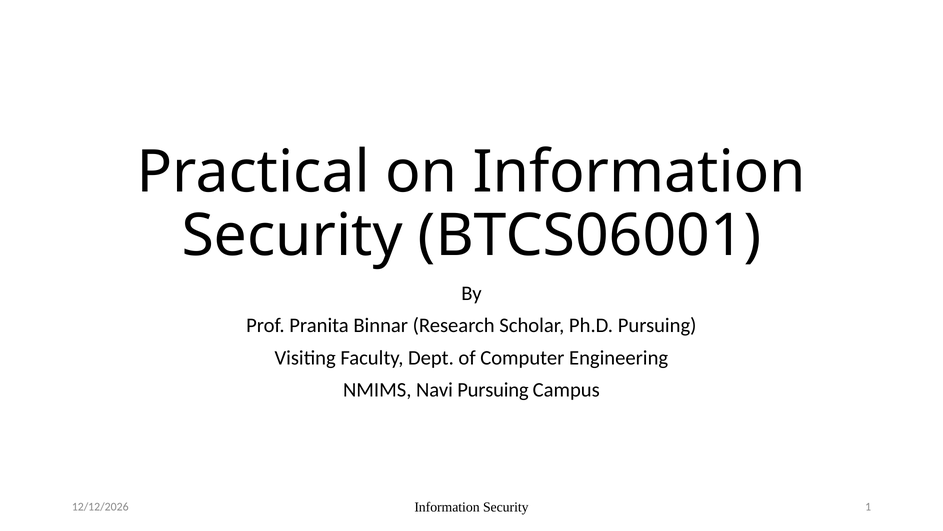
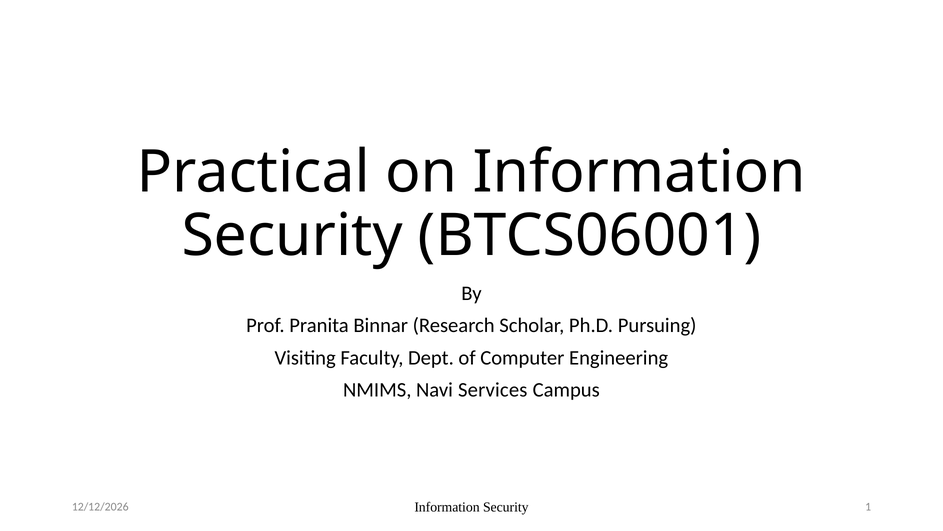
Navi Pursuing: Pursuing -> Services (493, 389)
